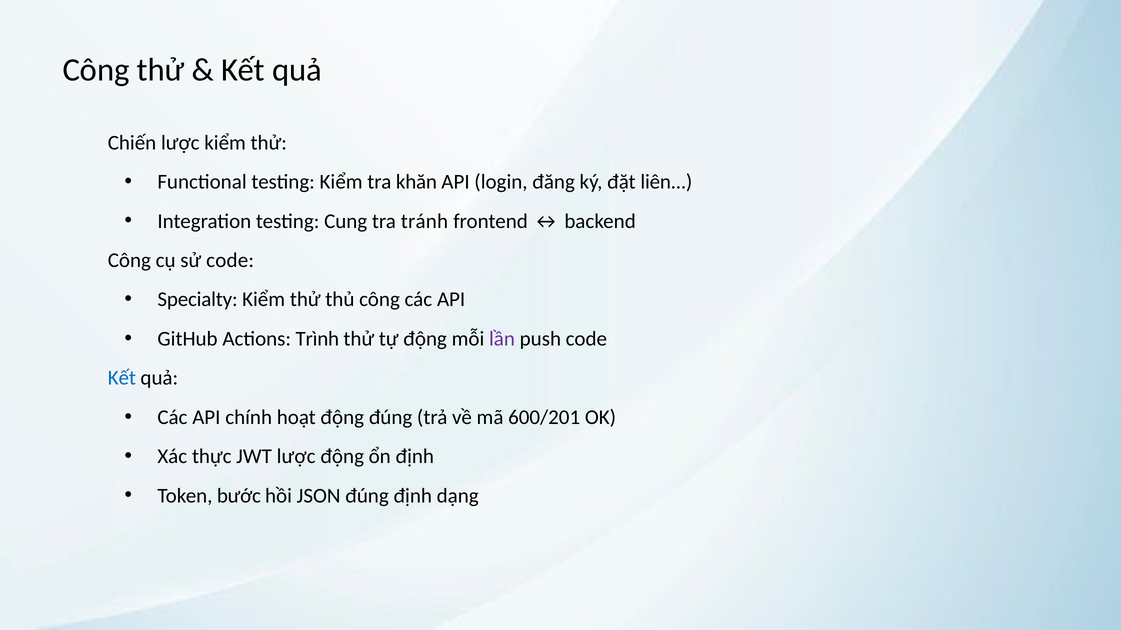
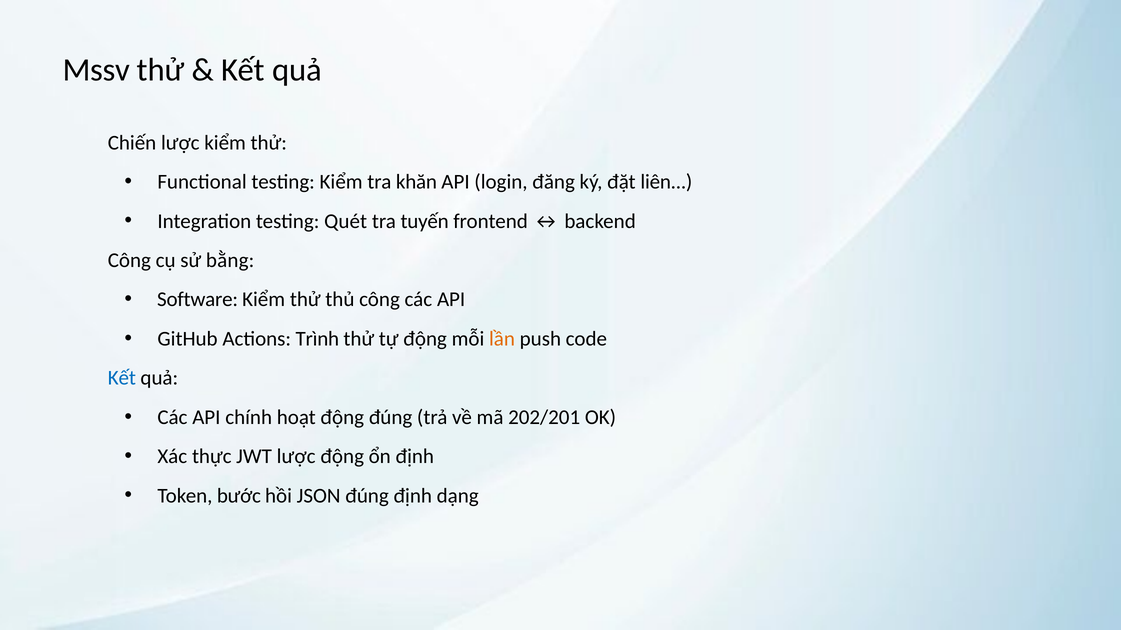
Công: Công -> Mssv (96, 70)
Cung: Cung -> Quét (346, 221)
tránh: tránh -> tuyến (425, 221)
sử code: code -> bằng (230, 261)
Specialty: Specialty -> Software (198, 300)
lần colour: purple -> orange (502, 339)
600/201: 600/201 -> 202/201 (544, 418)
